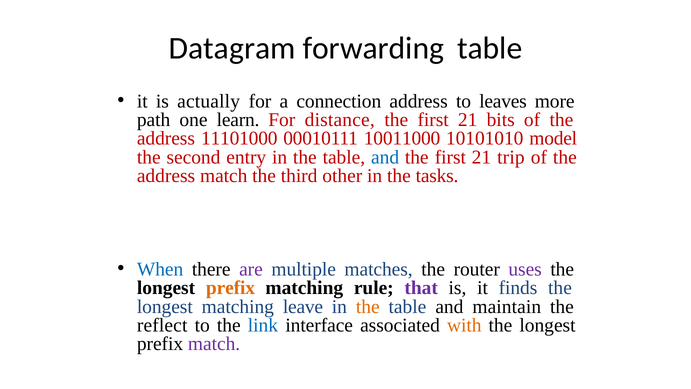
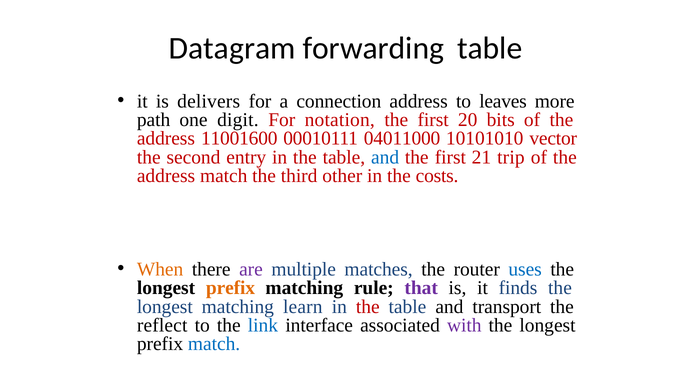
actually: actually -> delivers (209, 101)
learn: learn -> digit (238, 120)
distance: distance -> notation (340, 120)
21: 21 -> 20 (468, 120)
11101000: 11101000 -> 11001600 (239, 138)
10011000: 10011000 -> 04011000 (402, 138)
model: model -> vector (553, 138)
tasks: tasks -> costs (437, 176)
When colour: blue -> orange (160, 269)
uses colour: purple -> blue (525, 269)
leave: leave -> learn (303, 306)
the colour: orange -> red (368, 306)
maintain: maintain -> transport (507, 306)
with colour: orange -> purple (464, 325)
match colour: purple -> blue (214, 344)
